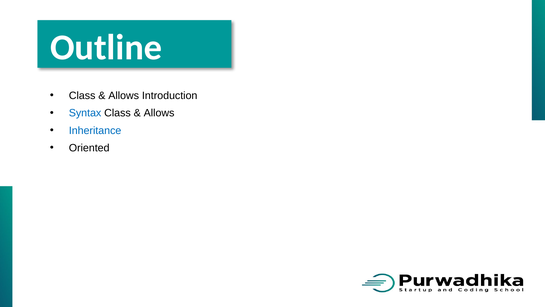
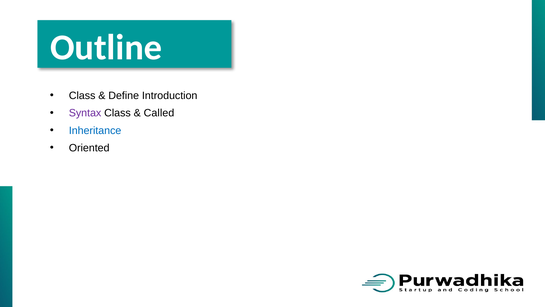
Allows: Allows -> Define (124, 95)
Syntax colour: blue -> purple (85, 113)
Allows: Allows -> Called (159, 113)
